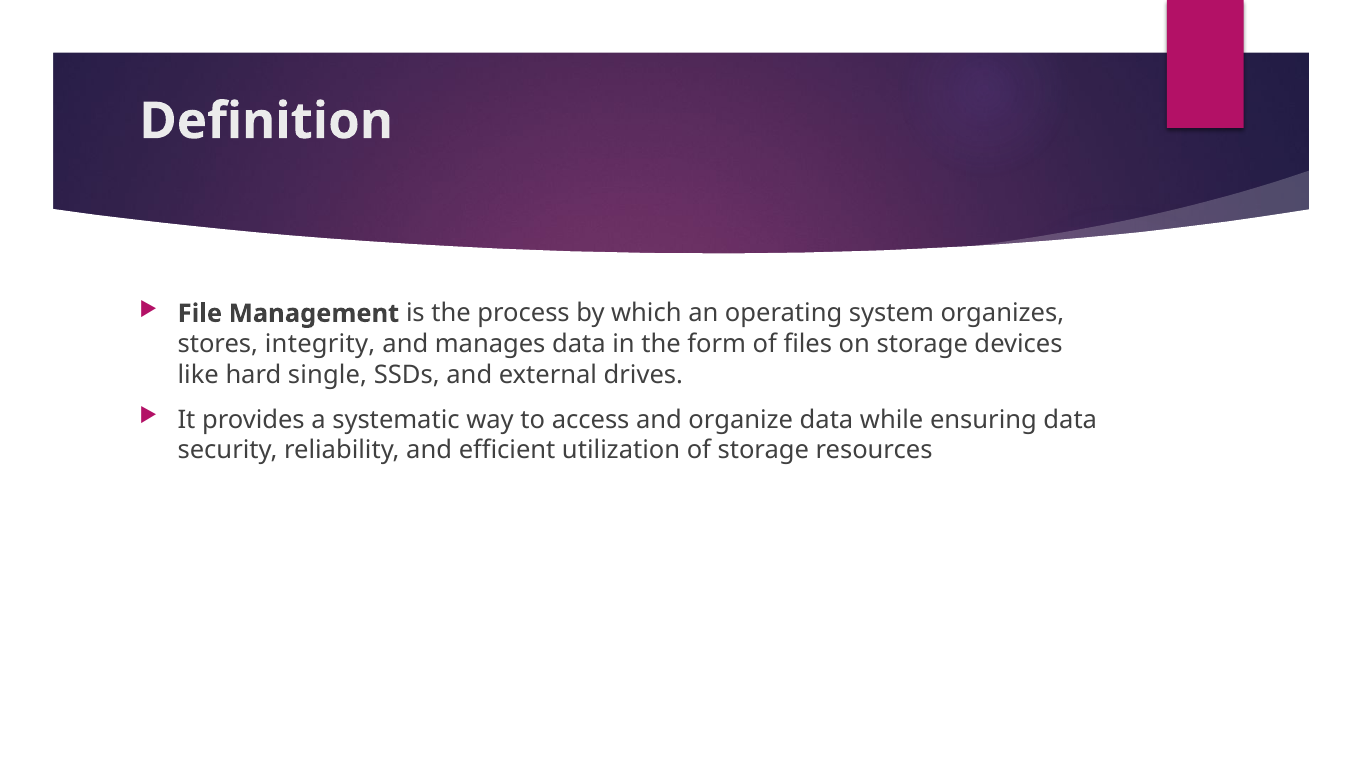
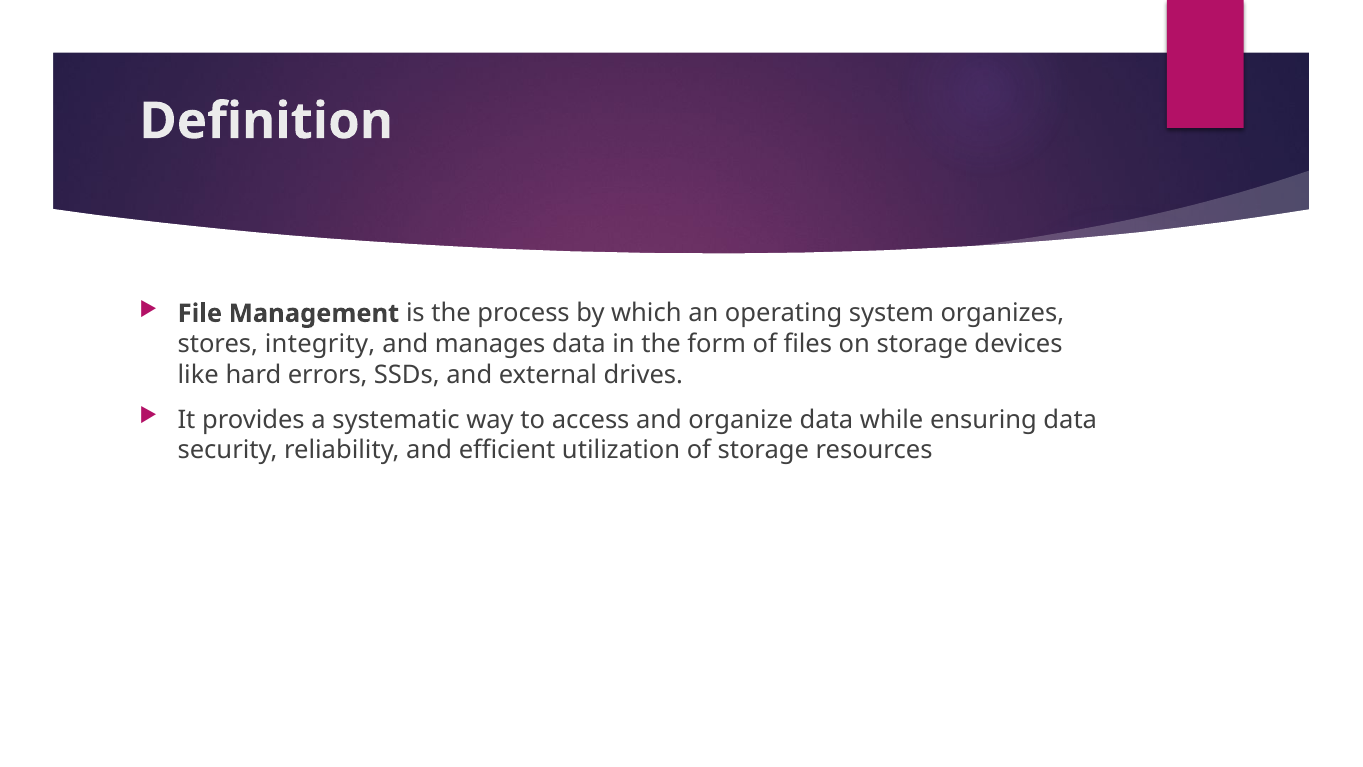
single: single -> errors (328, 375)
